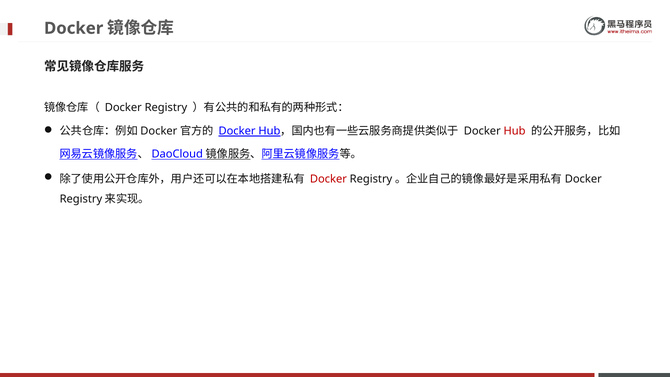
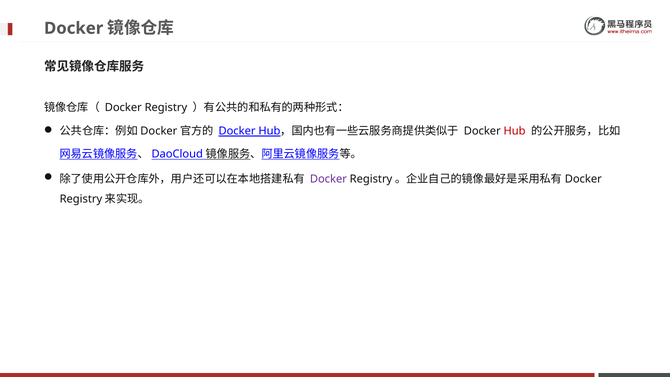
Docker colour: red -> purple (328, 179)
